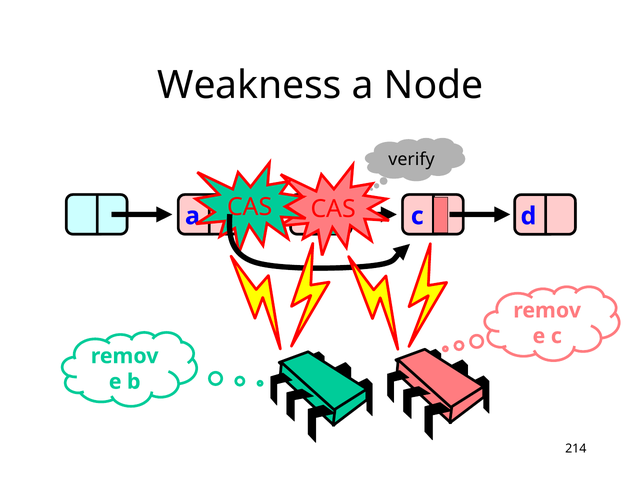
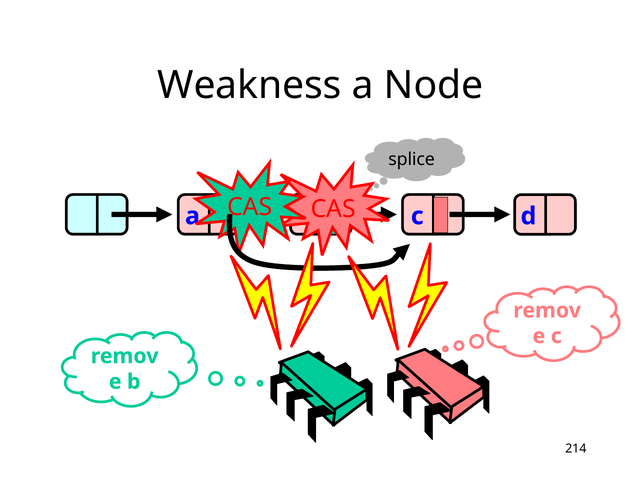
verify: verify -> splice (412, 160)
